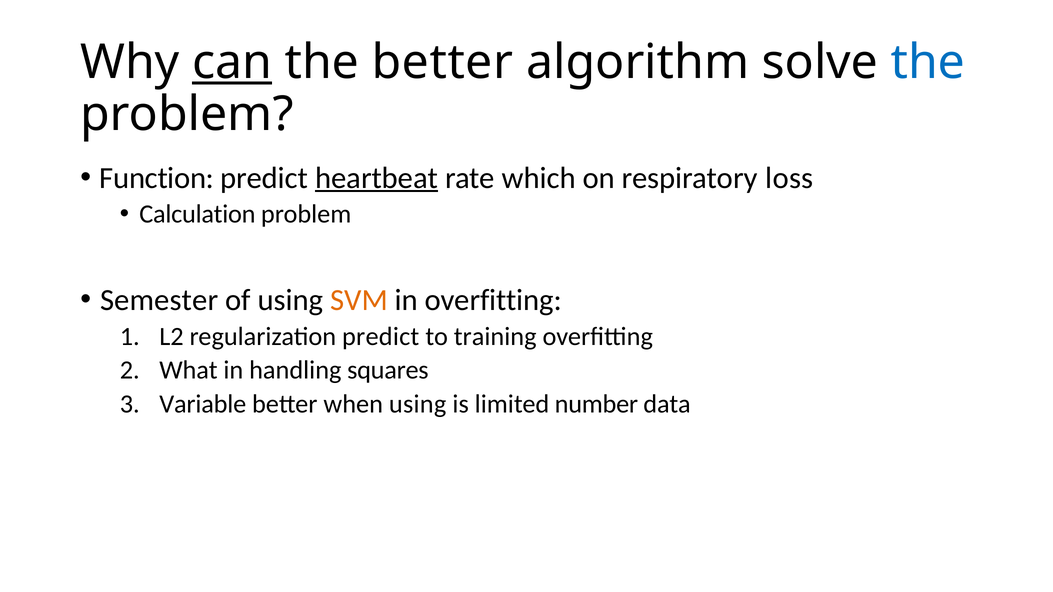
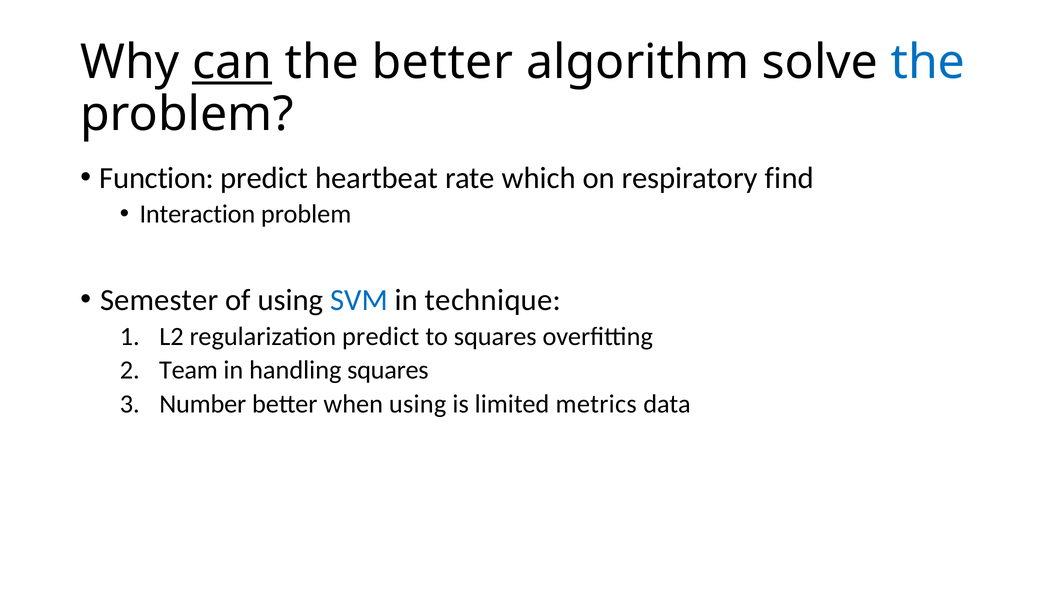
heartbeat underline: present -> none (377, 178)
loss: loss -> find (789, 178)
Calculation: Calculation -> Interaction (197, 214)
SVM colour: orange -> blue (359, 300)
in overfitting: overfitting -> technique (493, 300)
to training: training -> squares (495, 337)
What: What -> Team (188, 370)
Variable: Variable -> Number (203, 404)
number: number -> metrics (596, 404)
